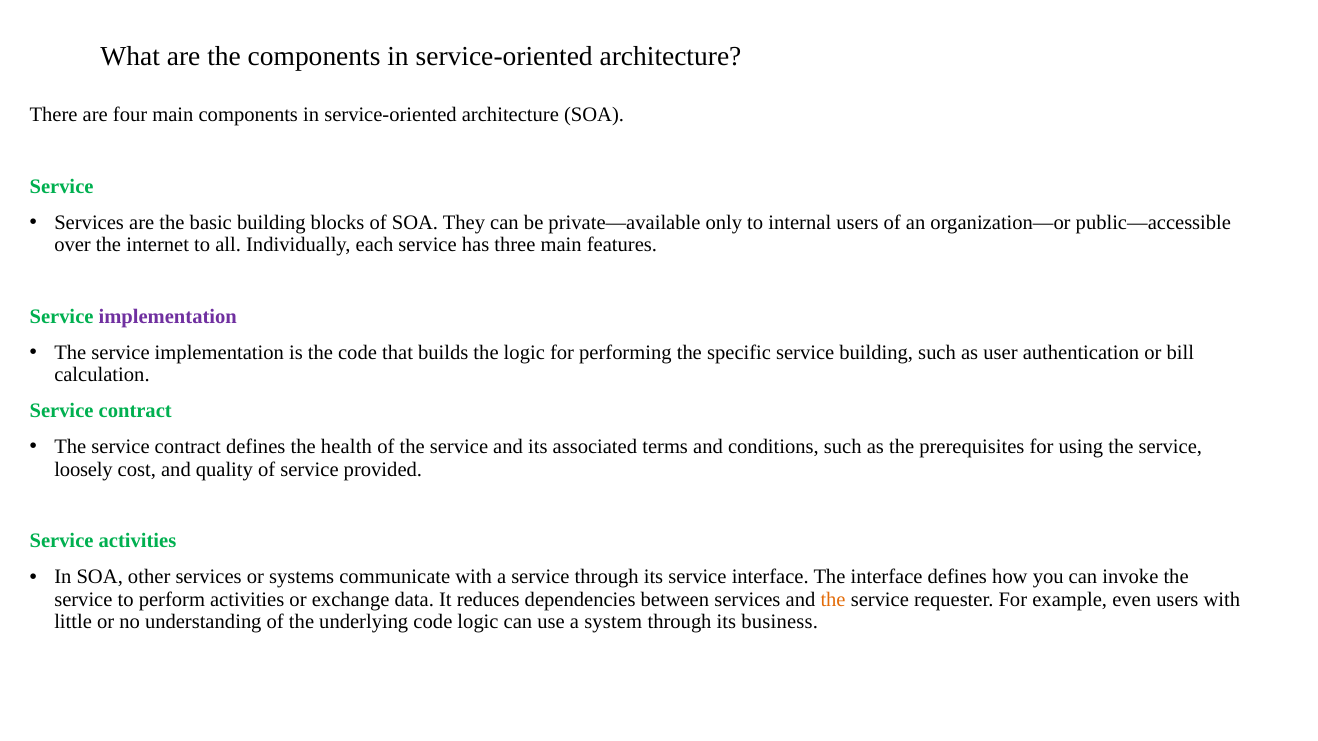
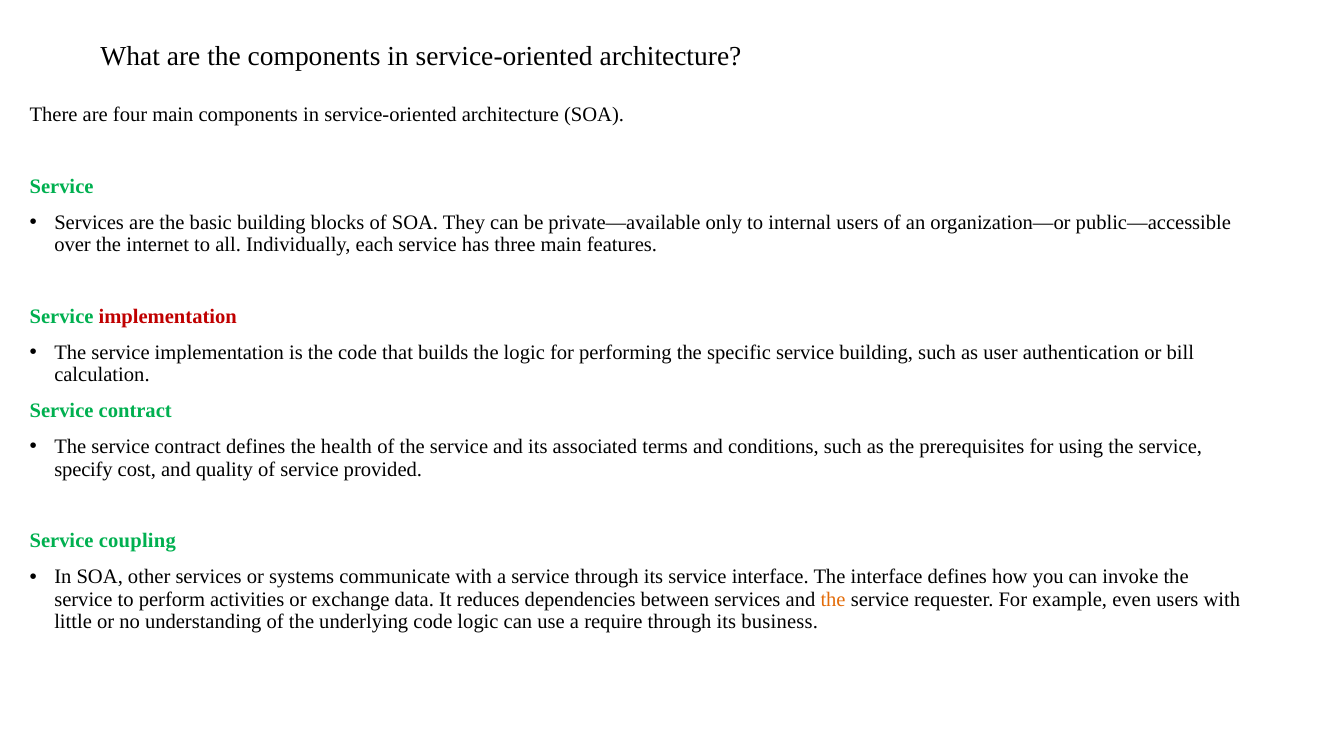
implementation colour: purple -> red (168, 317)
loosely: loosely -> specify (84, 469)
Service activities: activities -> coupling (137, 541)
system: system -> require (613, 622)
